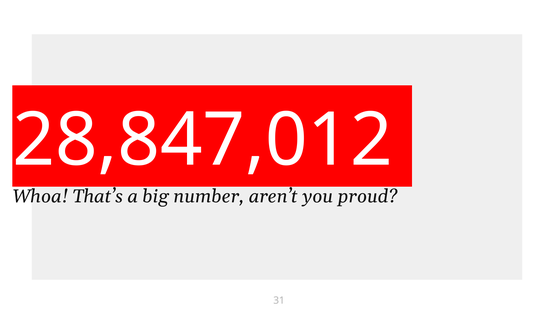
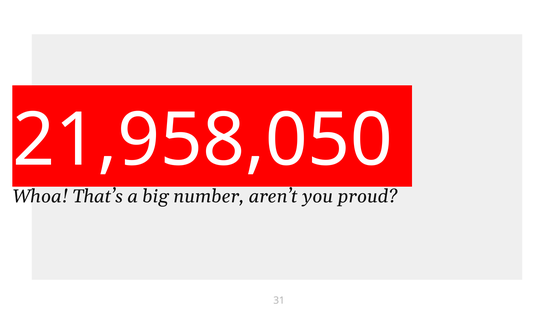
28,847,012: 28,847,012 -> 21,958,050 (203, 140)
